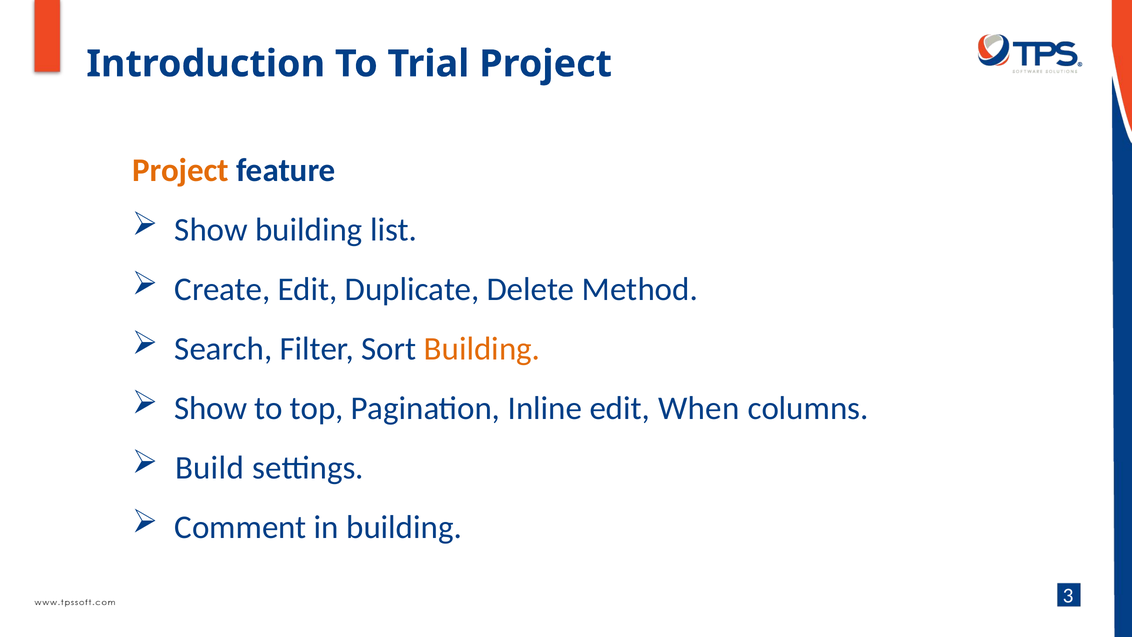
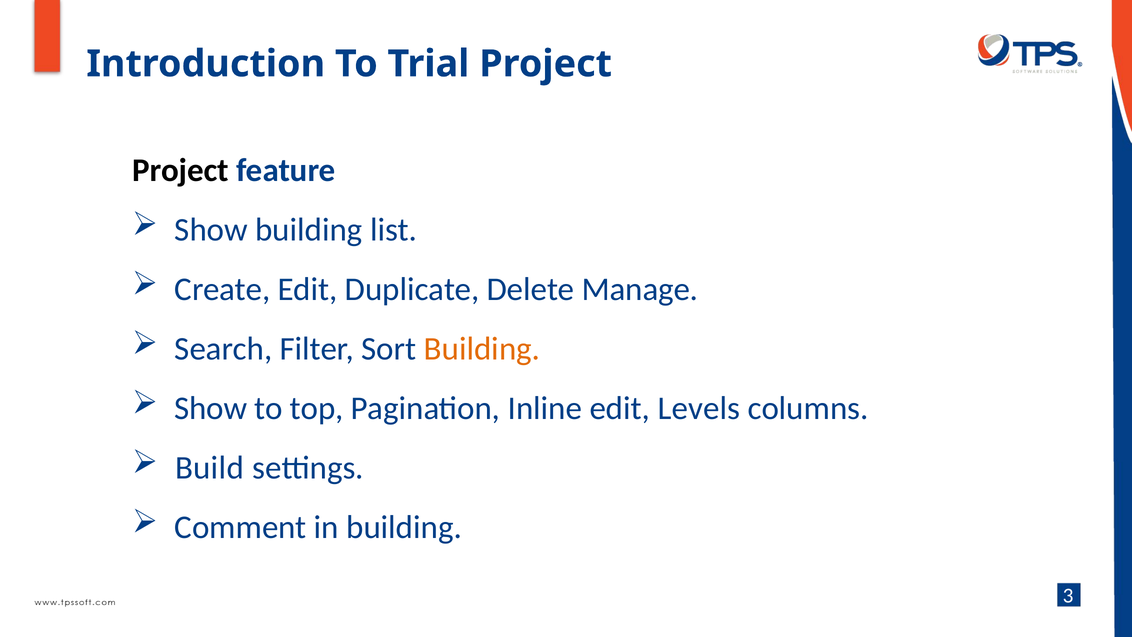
Project colour: orange -> black (180, 170)
Method: Method -> Manage (640, 289)
When: When -> Levels (699, 408)
